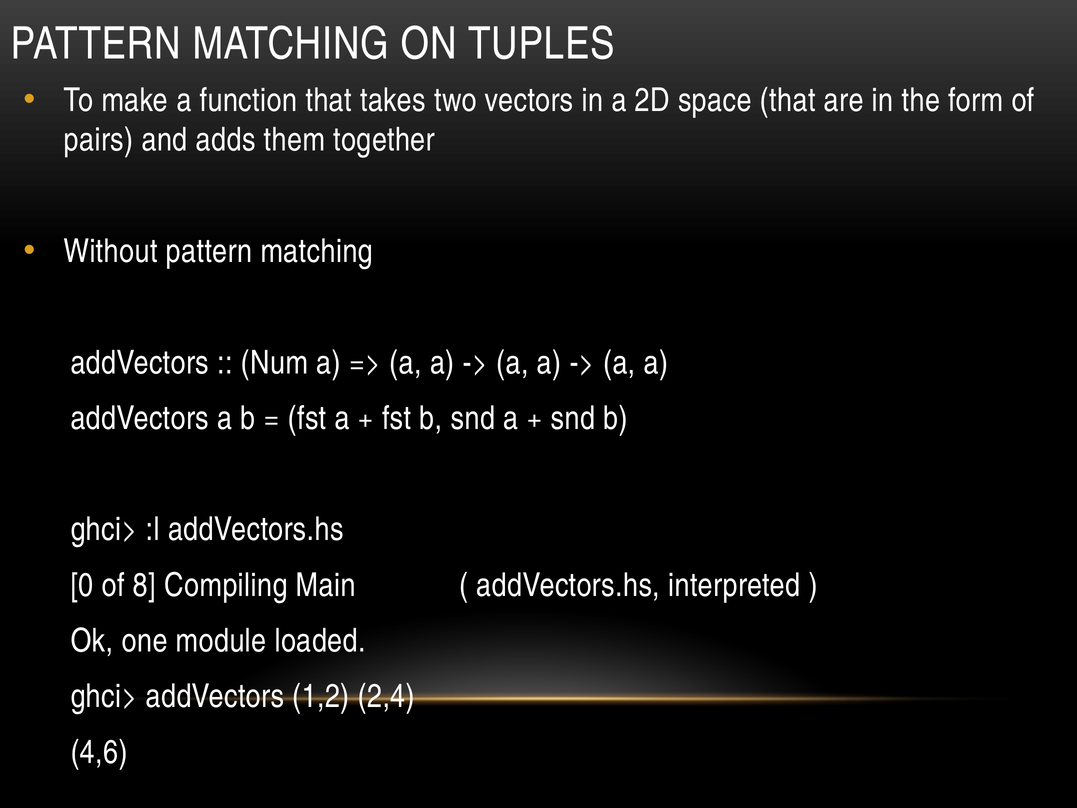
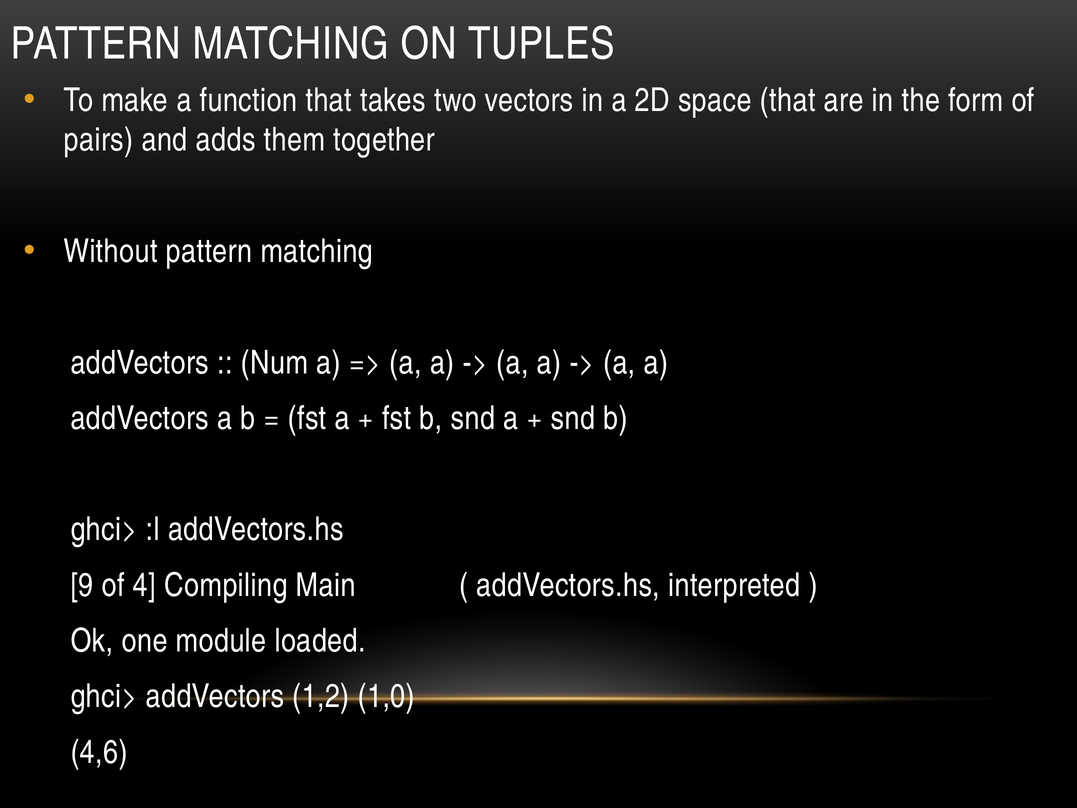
0: 0 -> 9 (82, 585)
8: 8 -> 4 (144, 585)
2,4: 2,4 -> 1,0 (386, 696)
